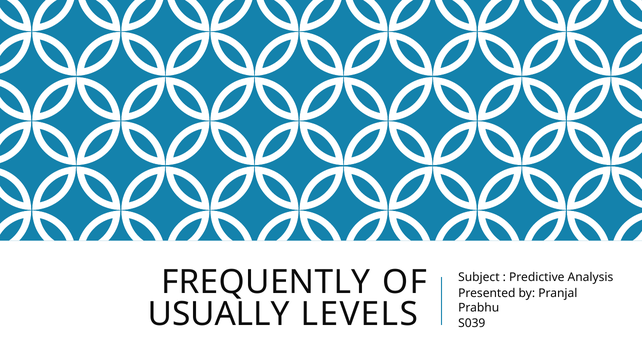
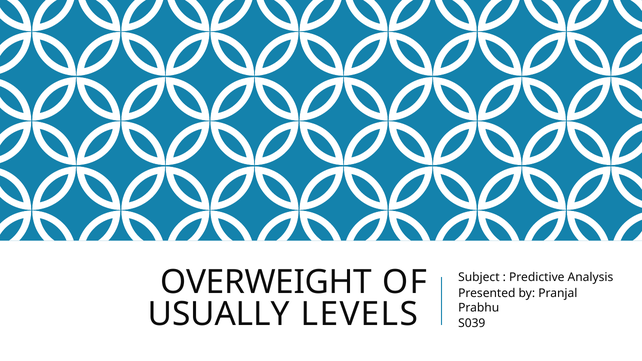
FREQUENTLY: FREQUENTLY -> OVERWEIGHT (266, 282)
